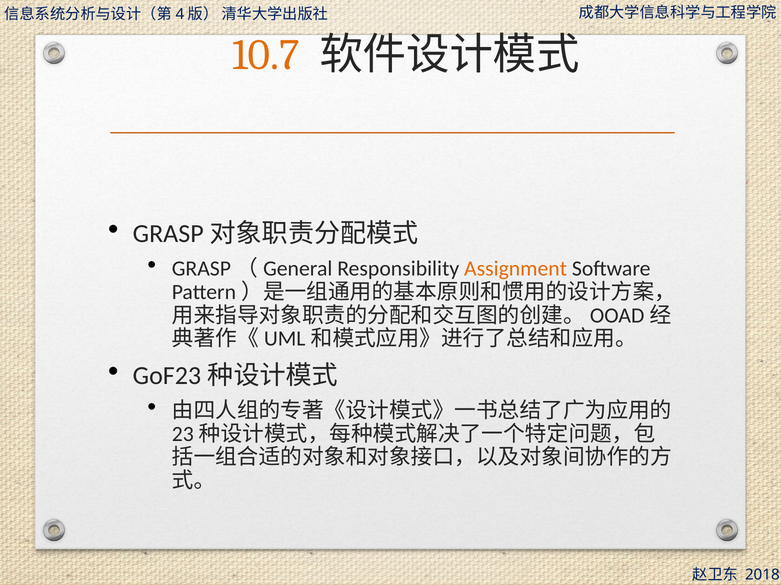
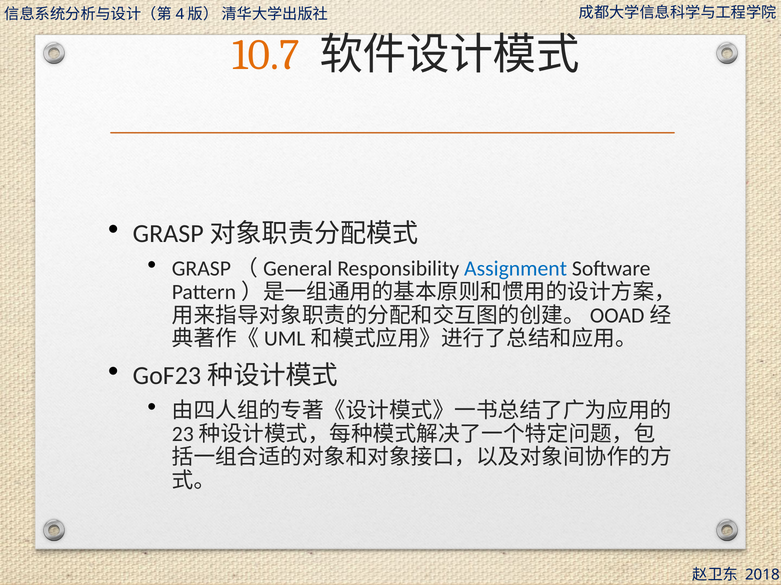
Assignment colour: orange -> blue (516, 269)
